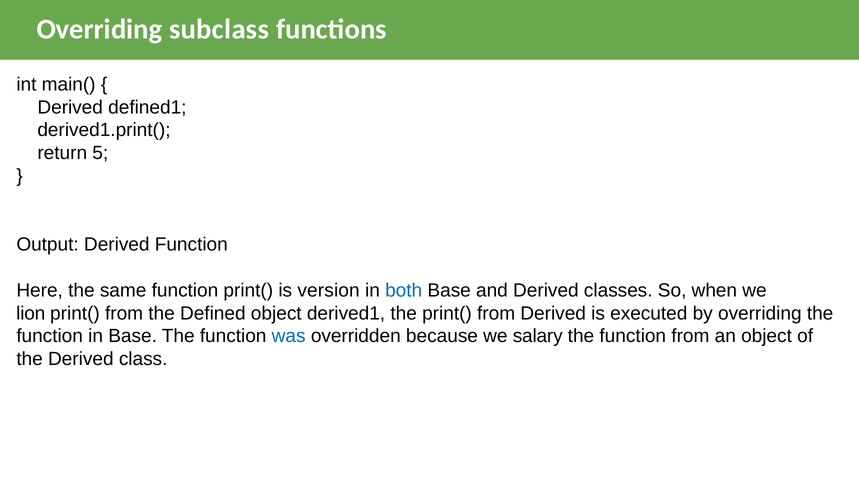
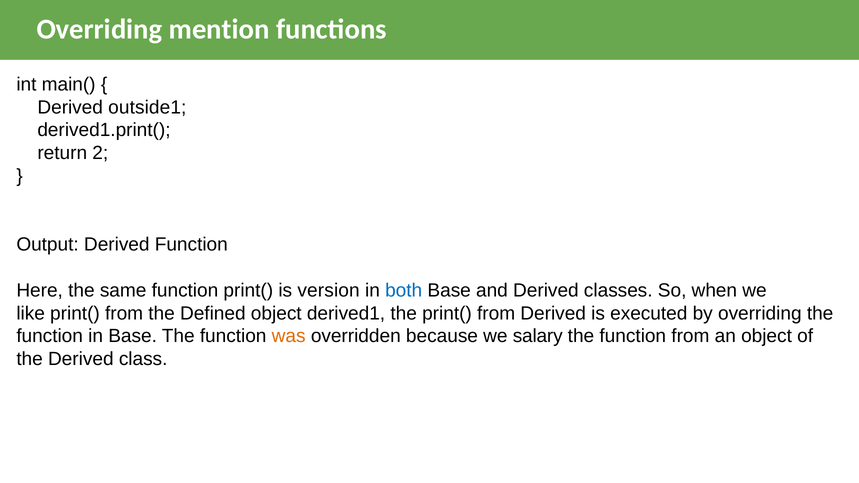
subclass: subclass -> mention (219, 29)
defined1: defined1 -> outside1 (147, 107)
5: 5 -> 2 (100, 153)
lion: lion -> like (31, 313)
was colour: blue -> orange (289, 336)
